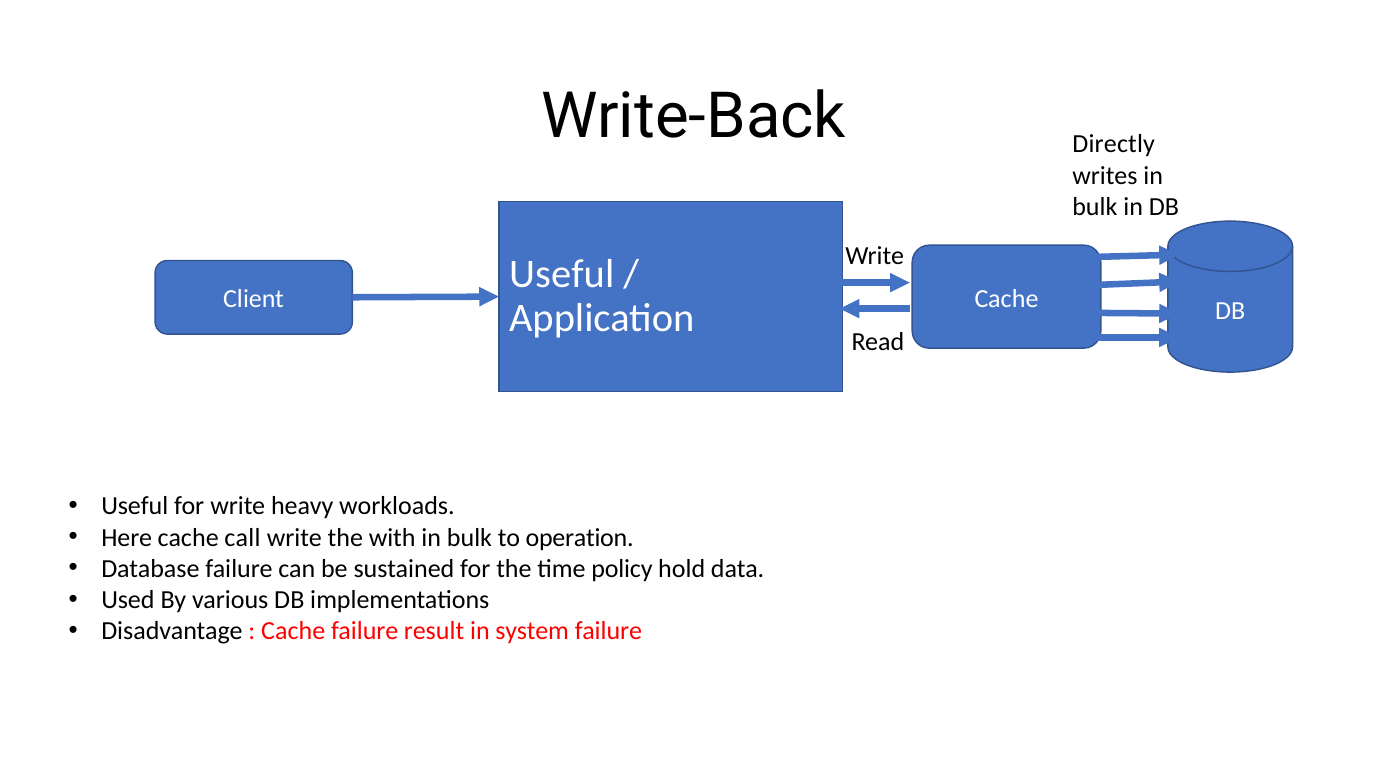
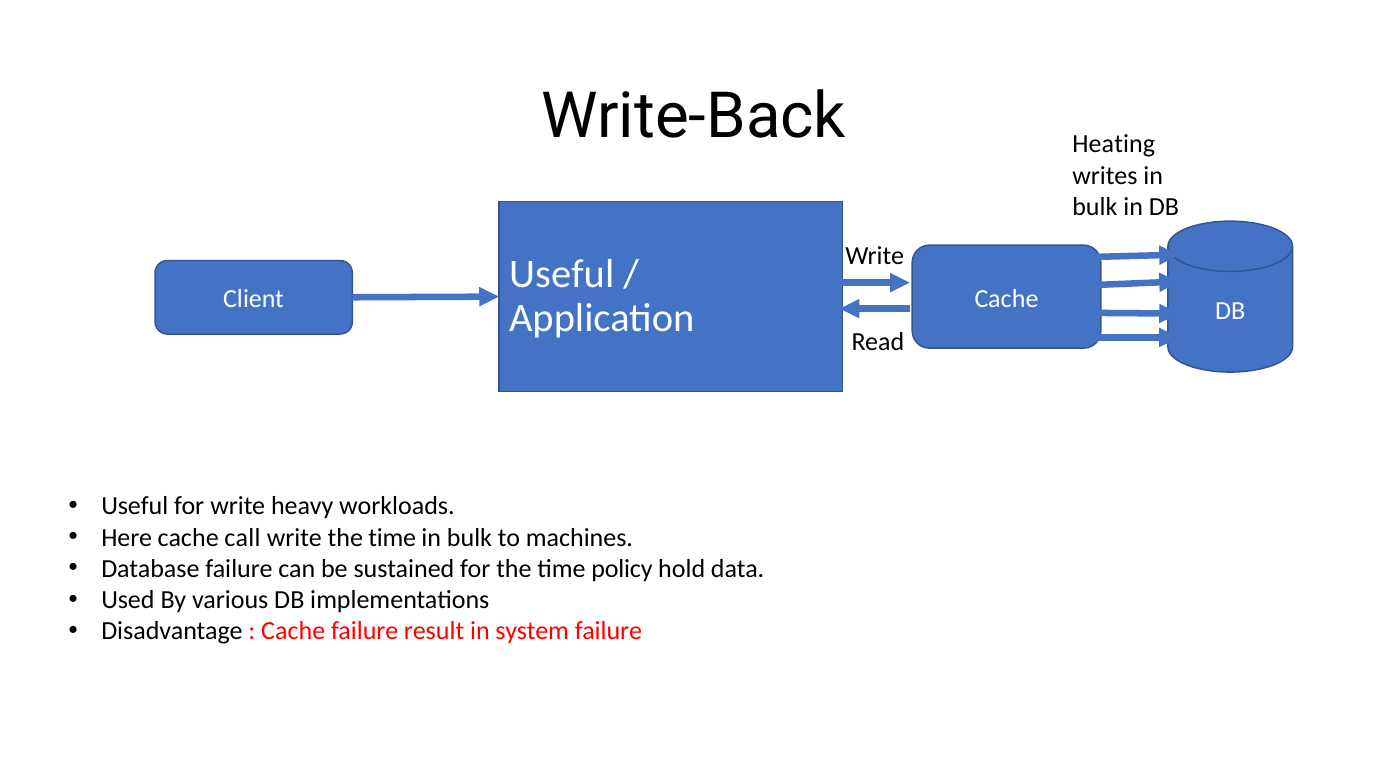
Directly: Directly -> Heating (1114, 144)
write the with: with -> time (392, 537)
operation: operation -> machines (579, 537)
